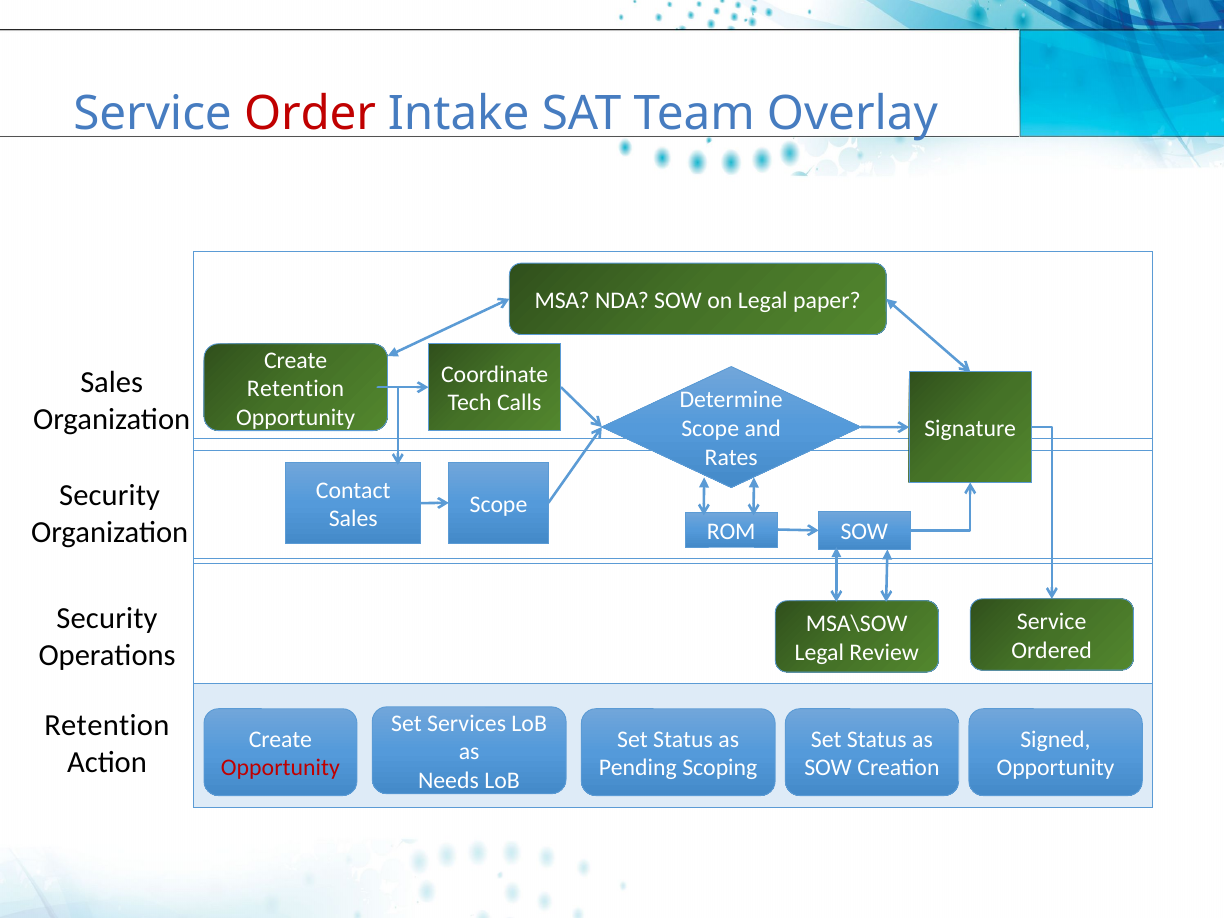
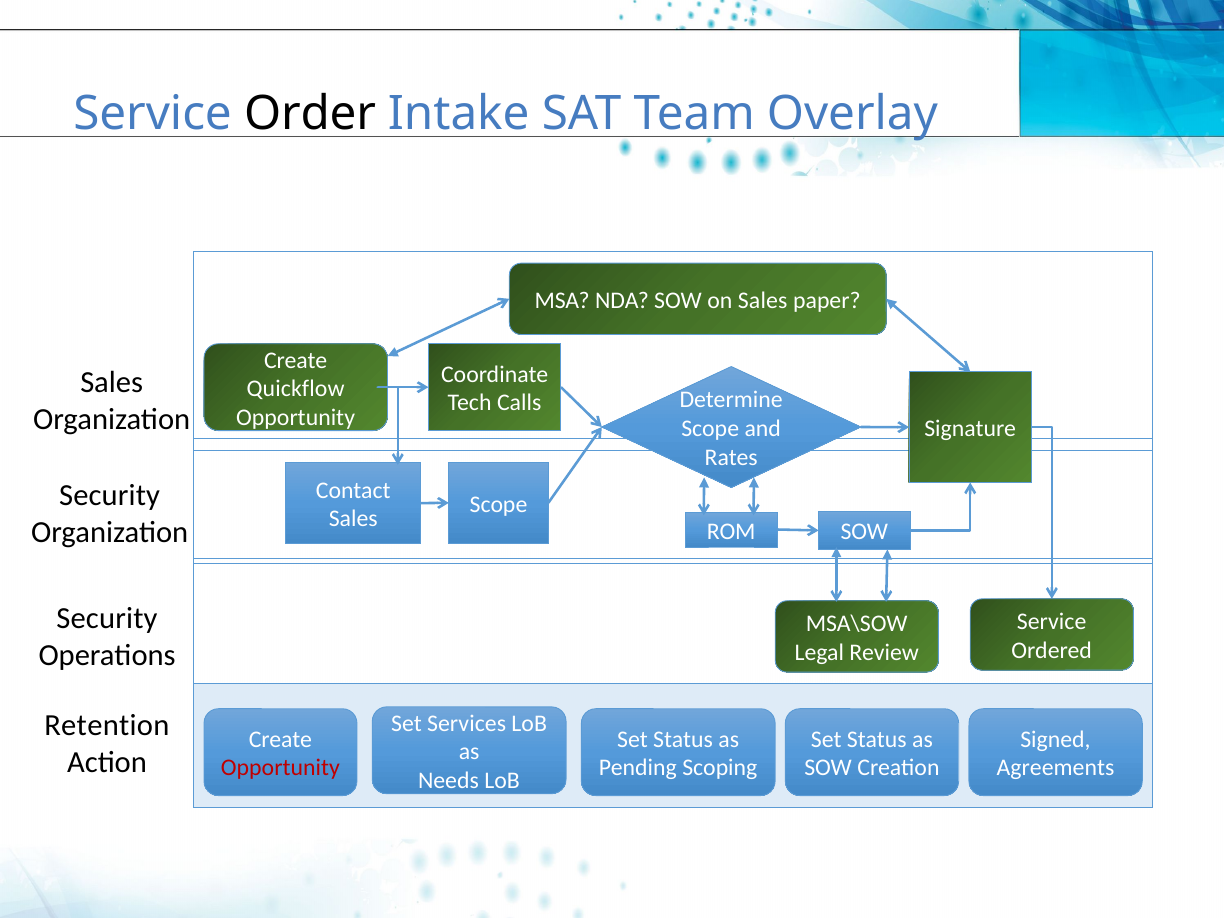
Order colour: red -> black (310, 114)
on Legal: Legal -> Sales (763, 300)
Retention: Retention -> Quickflow (296, 389)
Opportunity: Opportunity -> Agreements (1055, 768)
